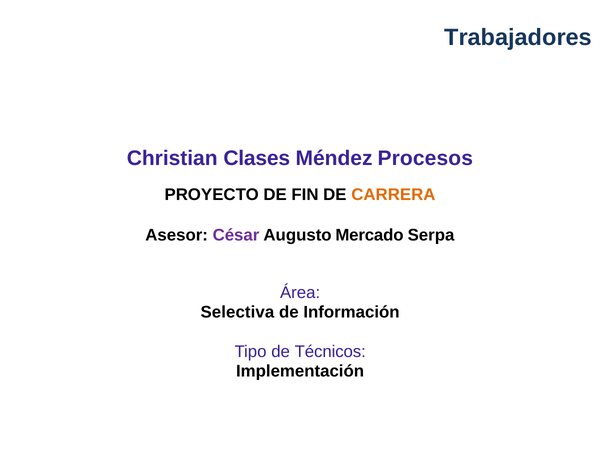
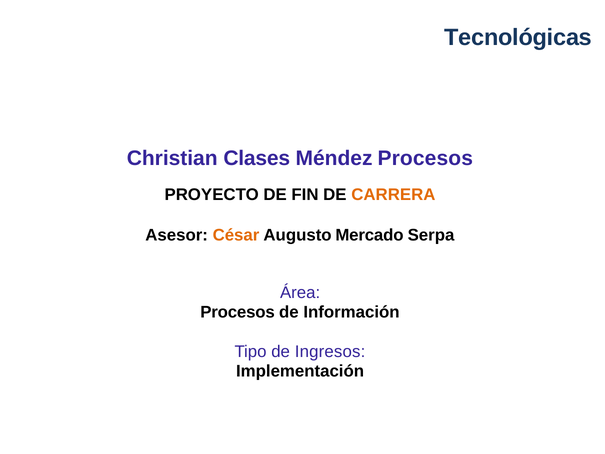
Trabajadores: Trabajadores -> Tecnológicas (518, 38)
César colour: purple -> orange (236, 235)
Selectiva: Selectiva -> Procesos (238, 312)
Técnicos: Técnicos -> Ingresos (330, 351)
